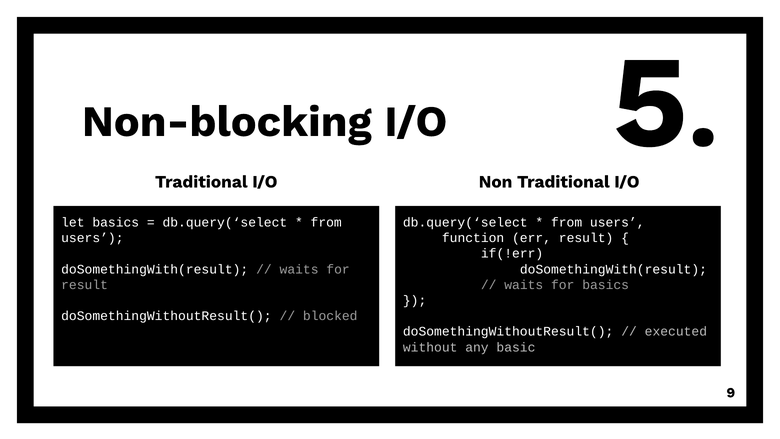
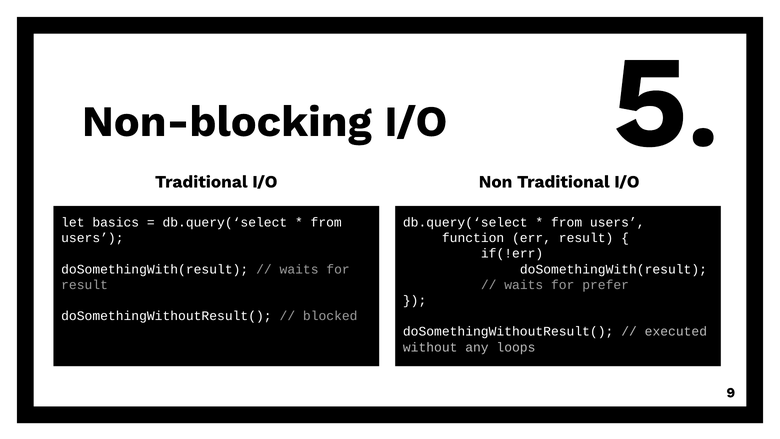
for basics: basics -> prefer (606, 285)
basic: basic -> loops (516, 347)
